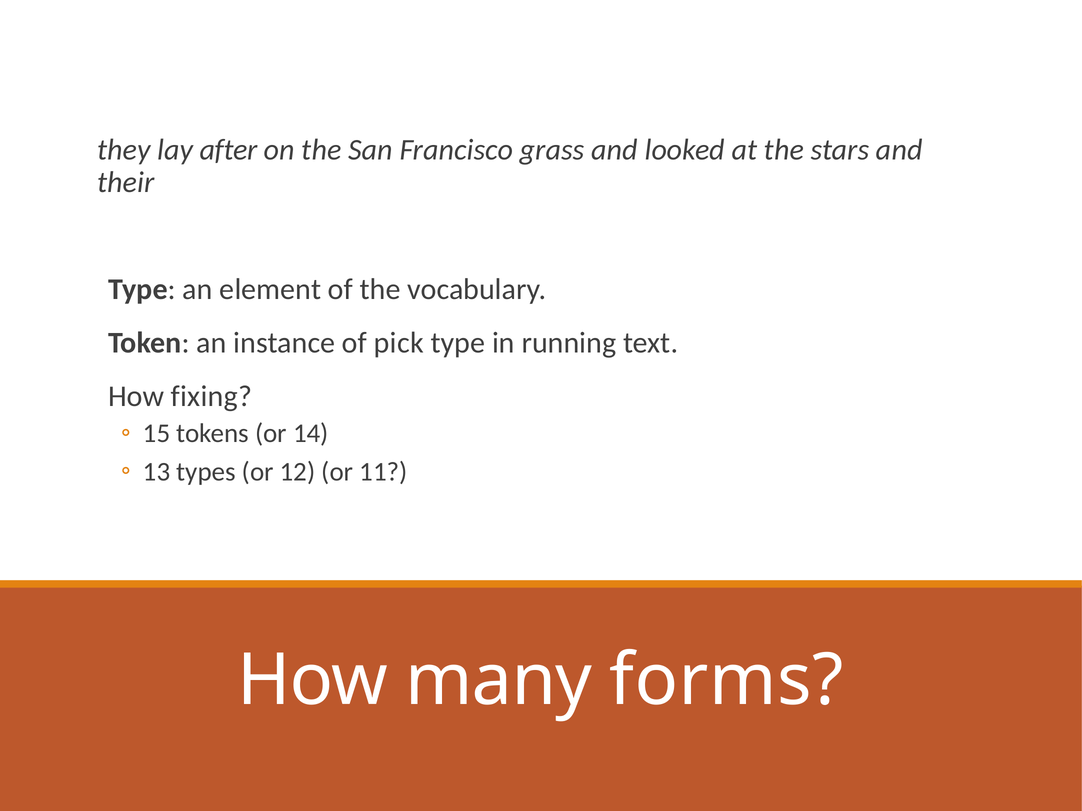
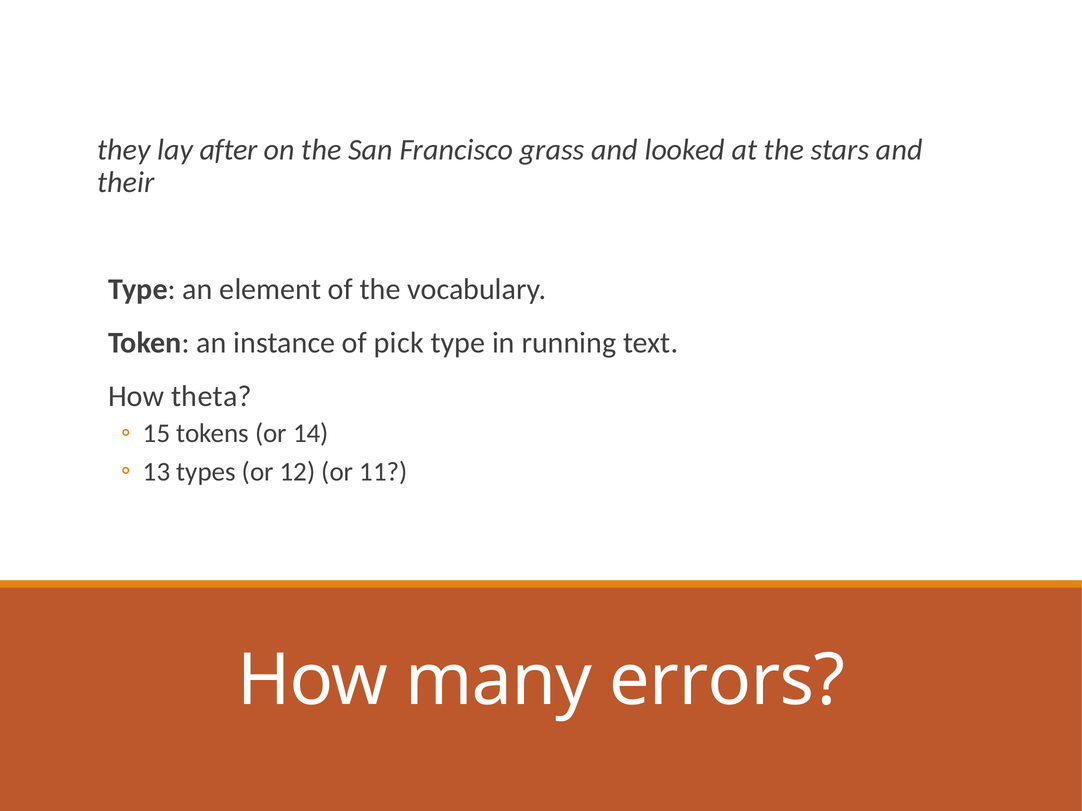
fixing: fixing -> theta (211, 397)
forms: forms -> errors (727, 681)
